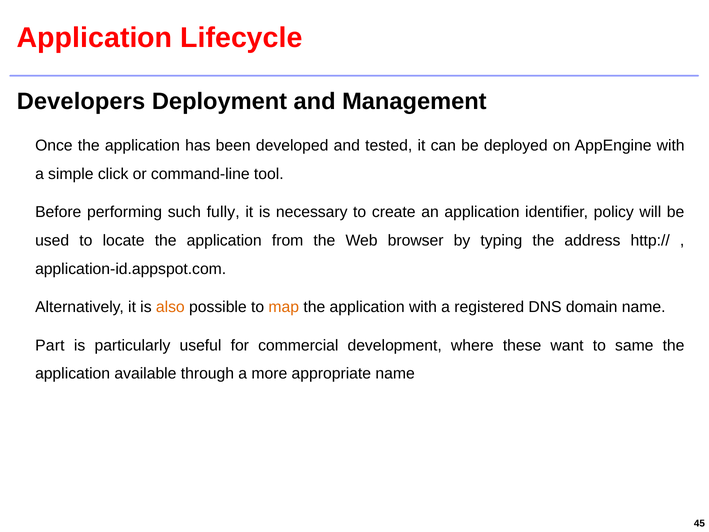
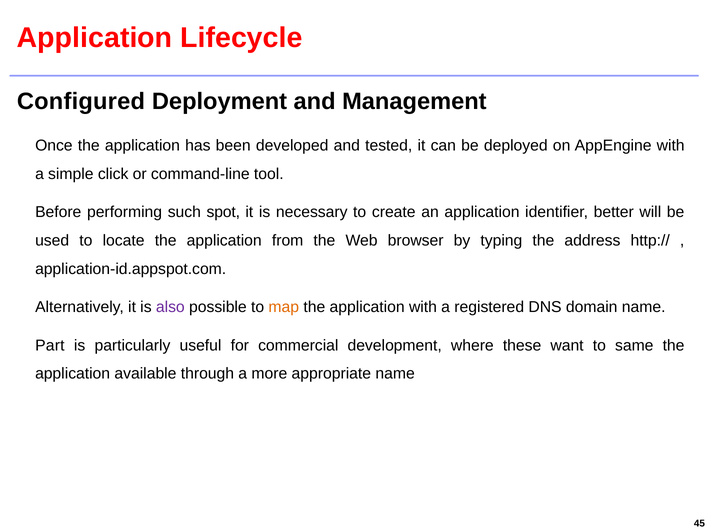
Developers: Developers -> Configured (81, 101)
fully: fully -> spot (223, 212)
policy: policy -> better (614, 212)
also colour: orange -> purple (170, 307)
